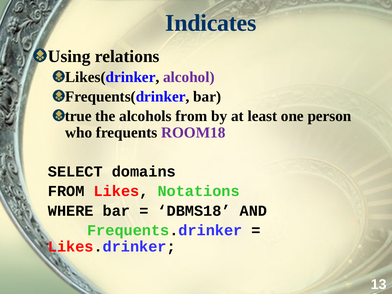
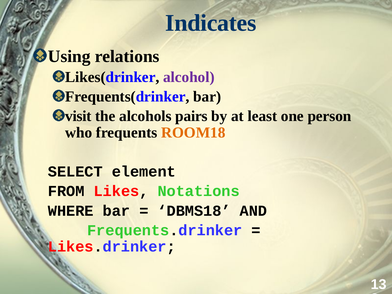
true: true -> visit (78, 116)
alcohols from: from -> pairs (191, 116)
ROOM18 colour: purple -> orange (193, 133)
domains: domains -> element (144, 172)
